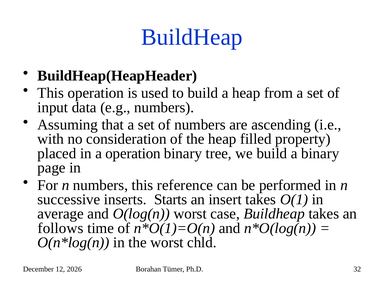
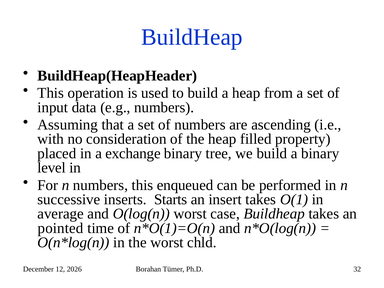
a operation: operation -> exchange (133, 153)
page: page -> level (52, 168)
reference: reference -> enqueued (185, 185)
follows: follows -> pointed (61, 228)
